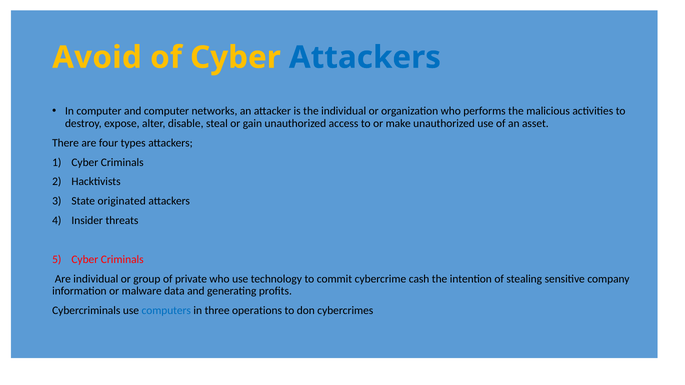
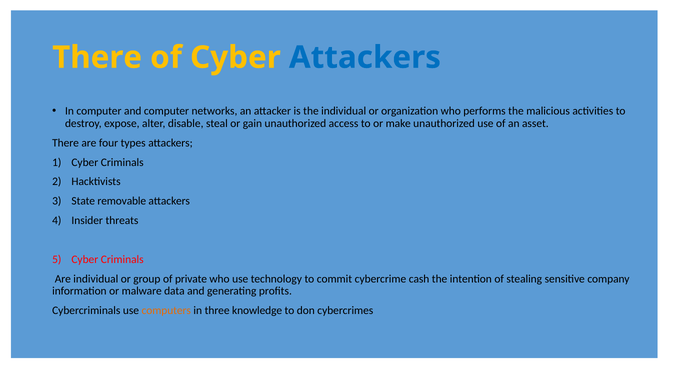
Avoid: Avoid -> There (97, 58)
originated: originated -> removable (122, 201)
computers colour: blue -> orange (166, 311)
operations: operations -> knowledge (257, 311)
